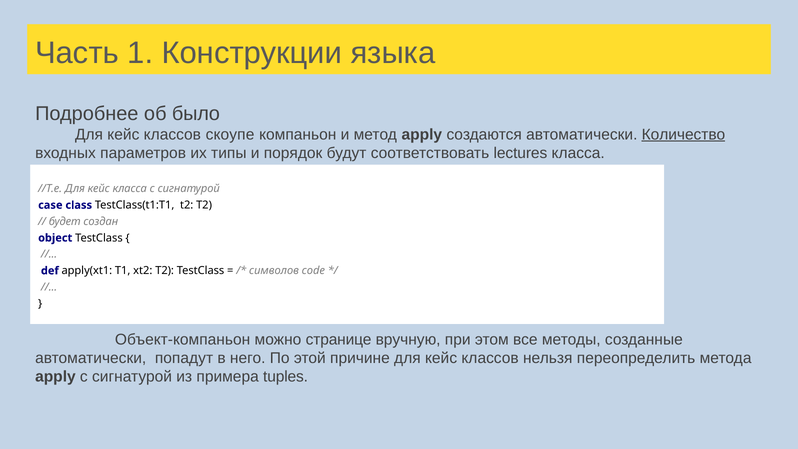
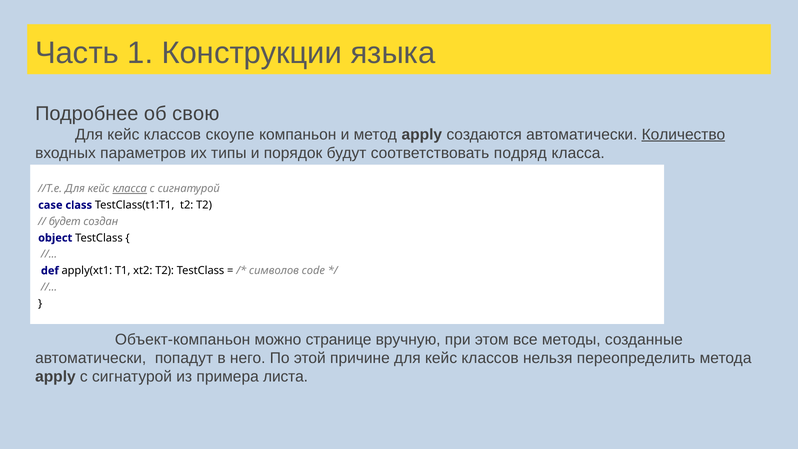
было: было -> свою (196, 114)
lectures: lectures -> подряд (520, 153)
класса underline: none -> present (130, 189)
tuples: tuples -> листа (286, 377)
